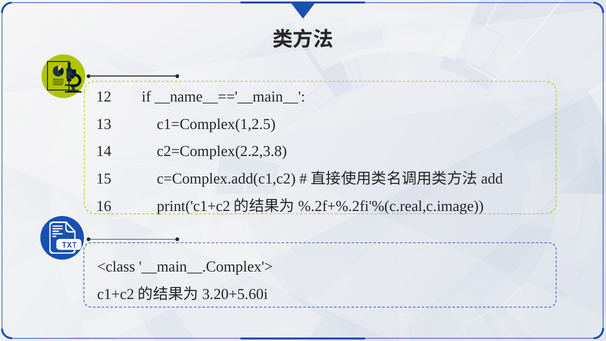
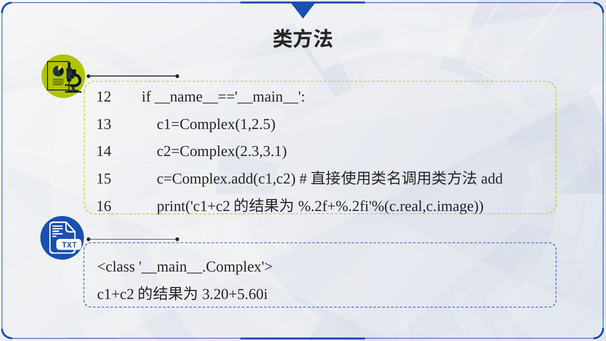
c2=Complex(2.2,3.8: c2=Complex(2.2,3.8 -> c2=Complex(2.3,3.1 (222, 151)
